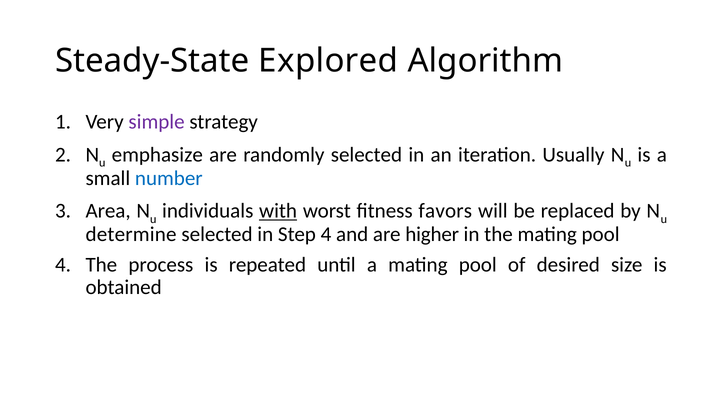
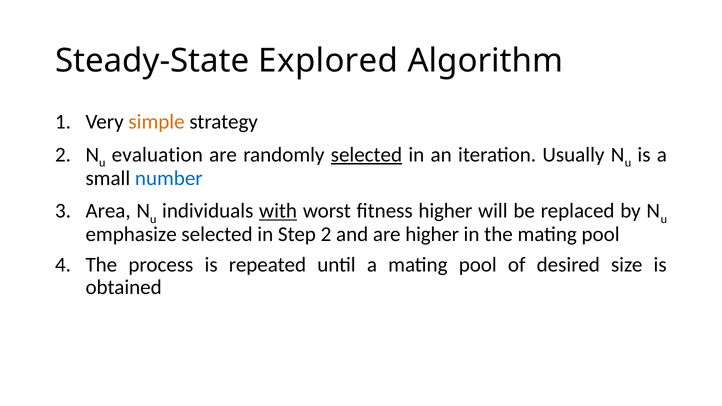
simple colour: purple -> orange (157, 122)
emphasize: emphasize -> evaluation (157, 155)
selected underline: none -> present (366, 155)
fitness favors: favors -> higher (445, 211)
determine: determine -> emphasize (131, 234)
Step 4: 4 -> 2 (326, 234)
